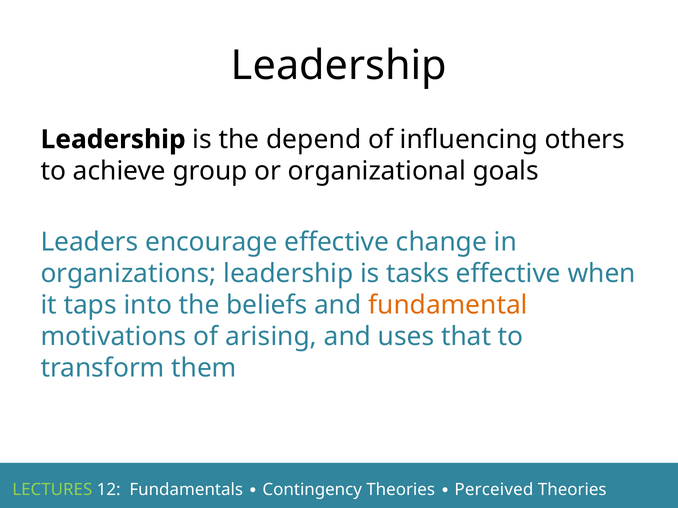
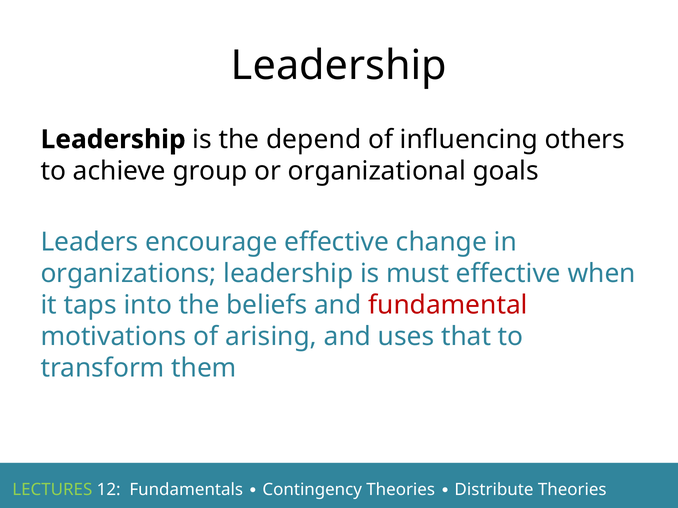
tasks: tasks -> must (418, 274)
fundamental colour: orange -> red (448, 305)
Perceived: Perceived -> Distribute (494, 490)
